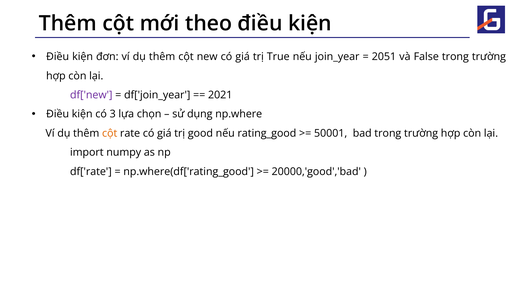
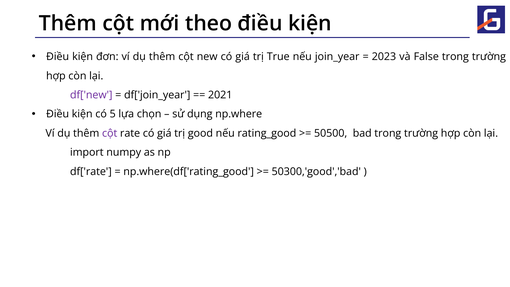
2051: 2051 -> 2023 (384, 57)
3: 3 -> 5 (113, 114)
cột colour: orange -> purple (110, 133)
50001: 50001 -> 50500 (331, 133)
20000,'good','bad: 20000,'good','bad -> 50300,'good','bad (316, 171)
